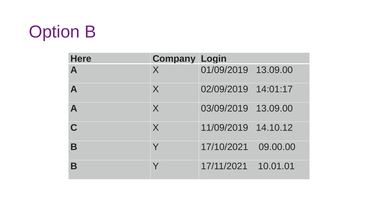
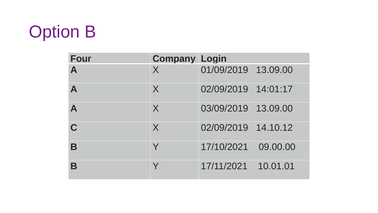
Here: Here -> Four (81, 59)
C X 11/09/2019: 11/09/2019 -> 02/09/2019 (225, 128)
